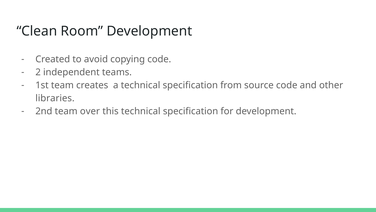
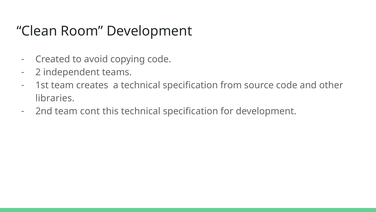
over: over -> cont (90, 111)
